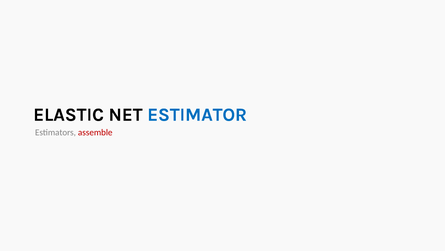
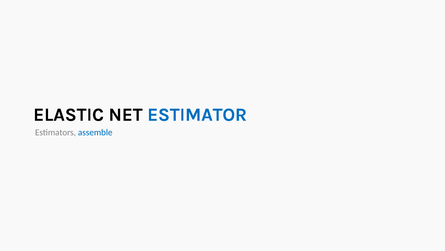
assemble colour: red -> blue (95, 132)
